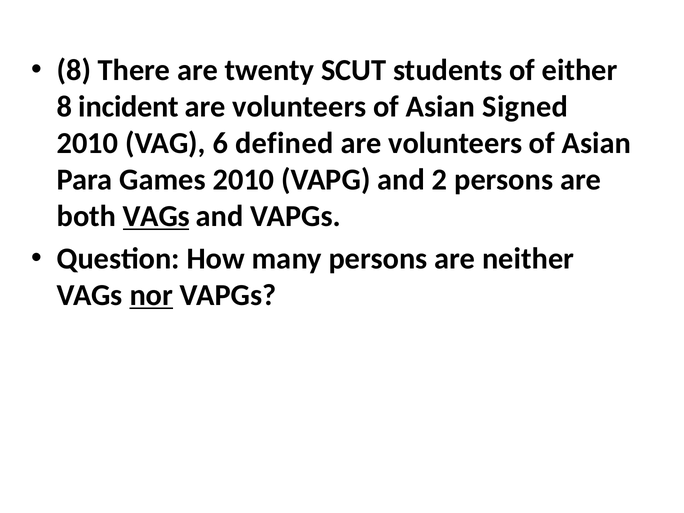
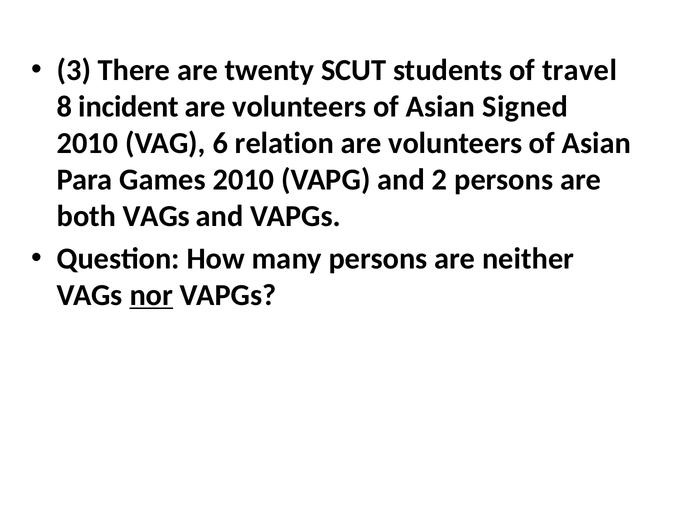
8: 8 -> 3 (74, 70)
either: either -> travel (580, 70)
defined: defined -> relation (284, 143)
VAGs underline: present -> none (156, 216)
